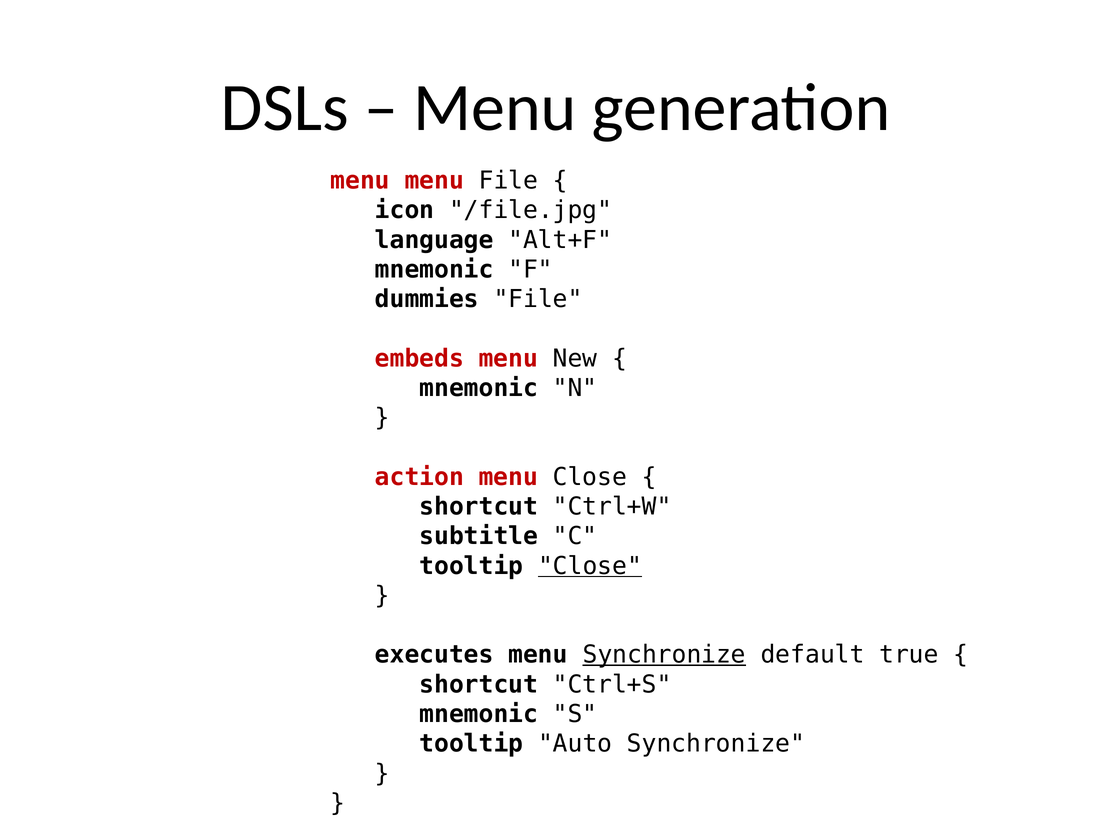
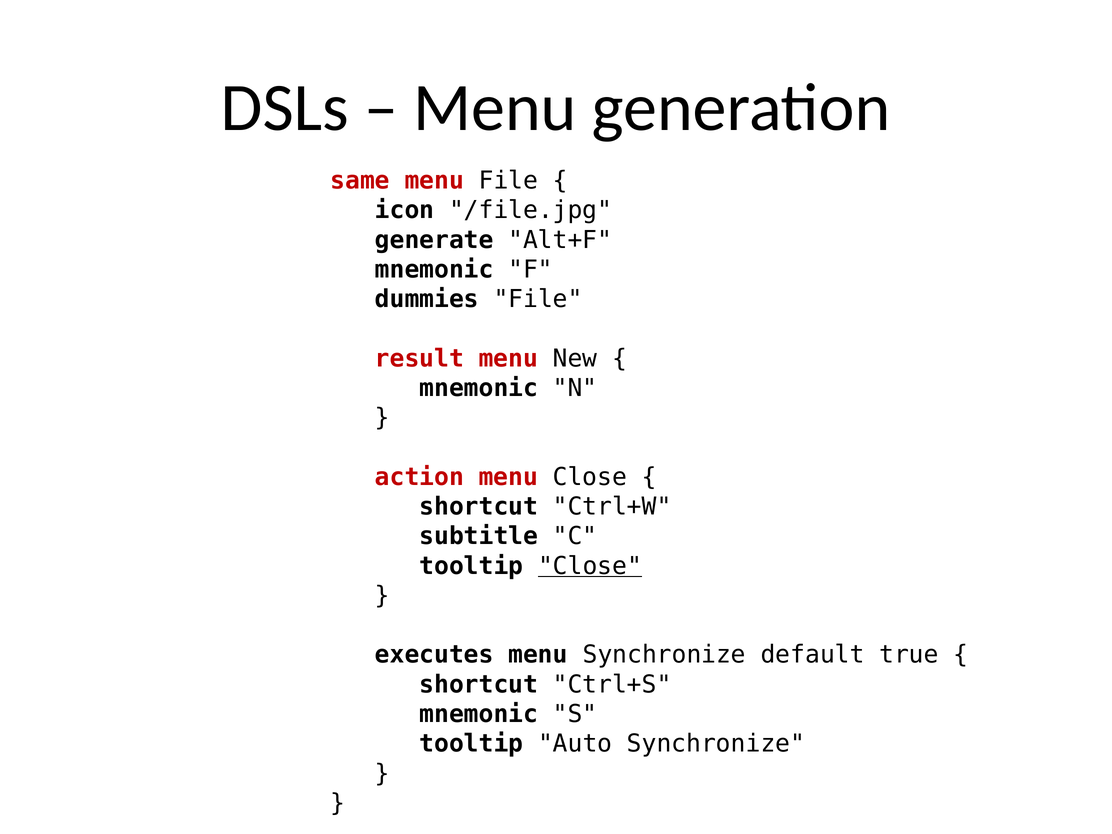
menu: menu -> same (360, 181)
language: language -> generate (434, 240)
embeds: embeds -> result (419, 358)
Synchronize underline: present -> none (664, 655)
